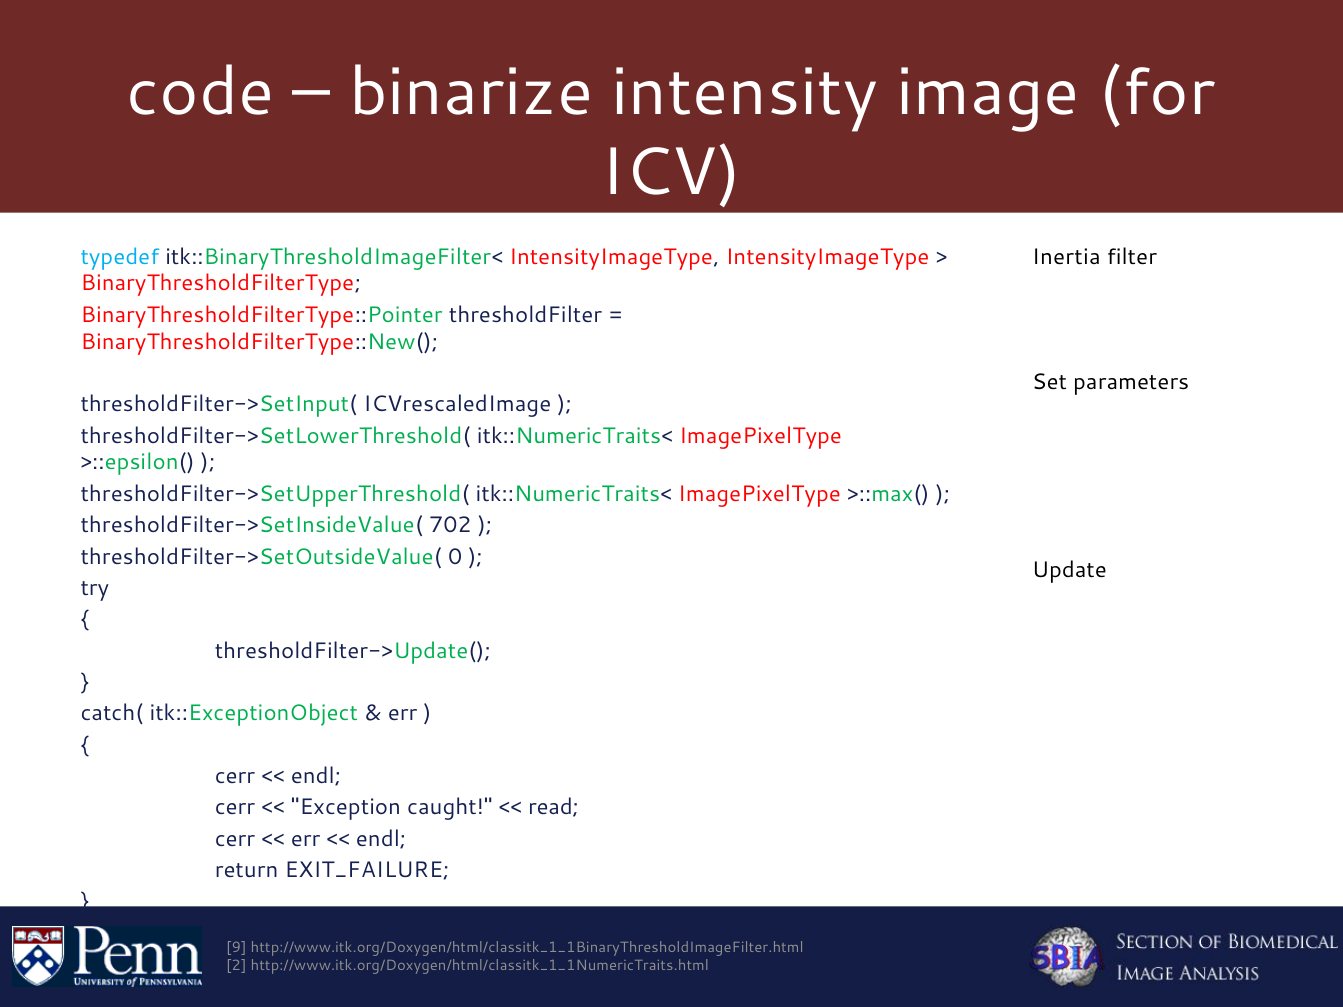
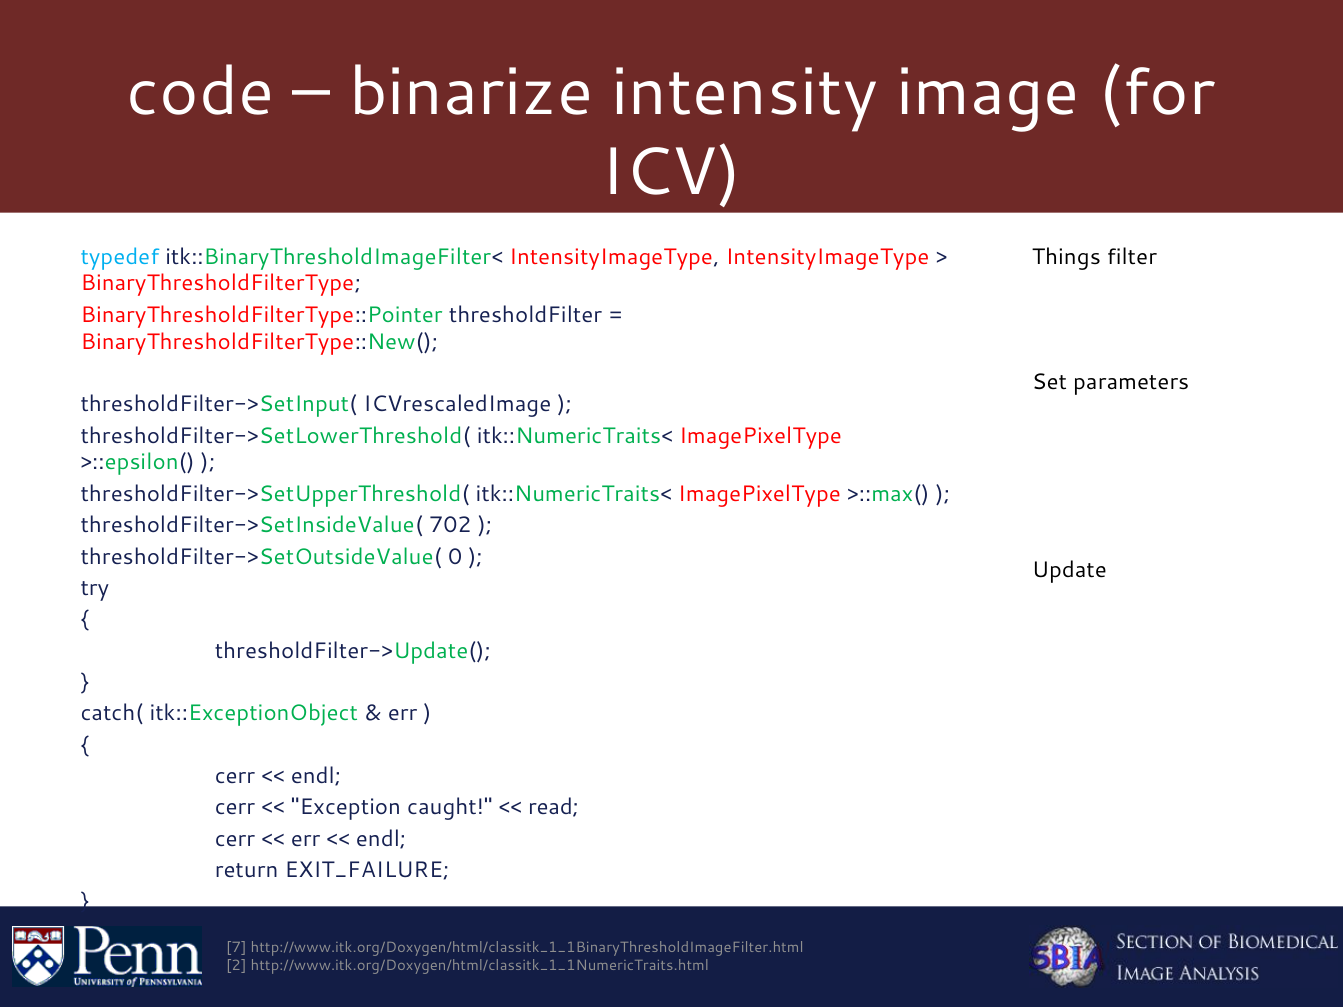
Inertia: Inertia -> Things (1066, 257)
9: 9 -> 7 (236, 948)
